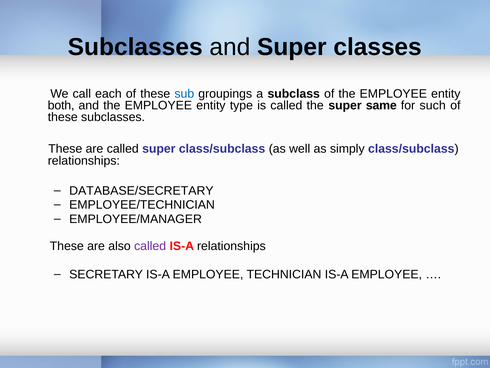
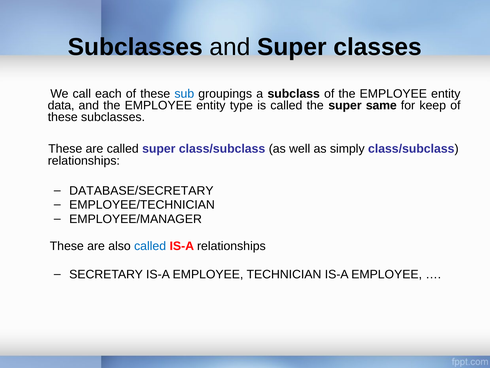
both: both -> data (61, 105)
such: such -> keep (433, 105)
called colour: purple -> blue (150, 246)
